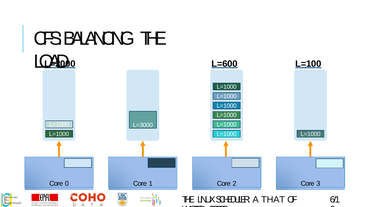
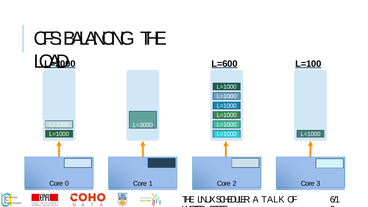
THAT: THAT -> TALK (273, 200)
